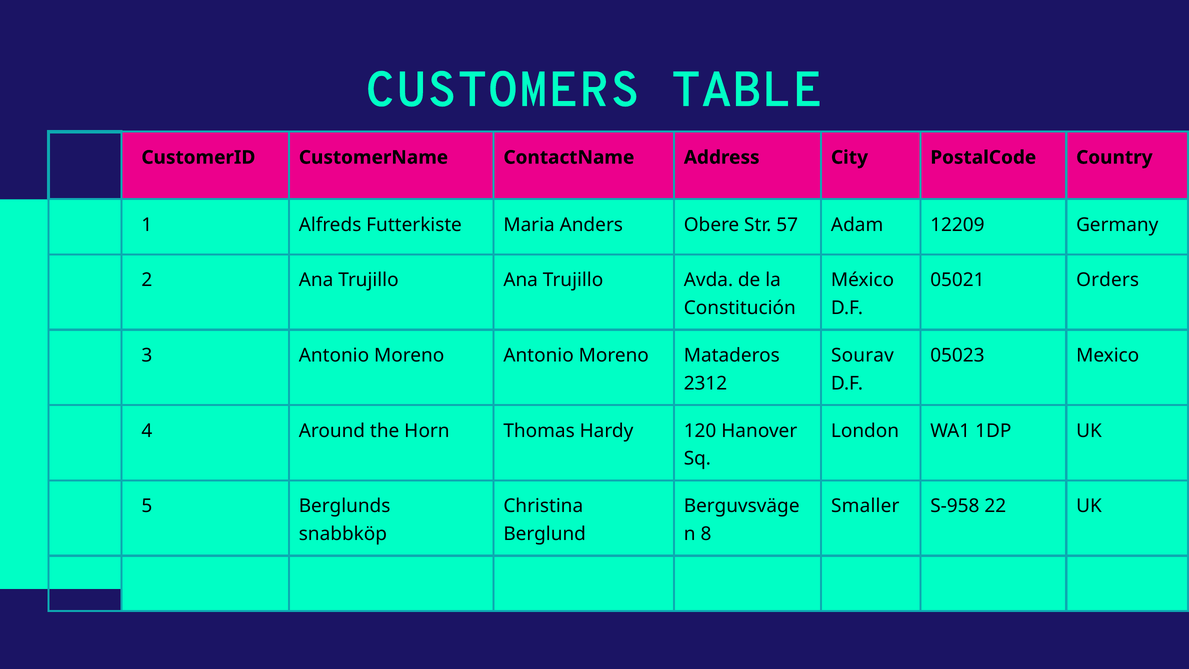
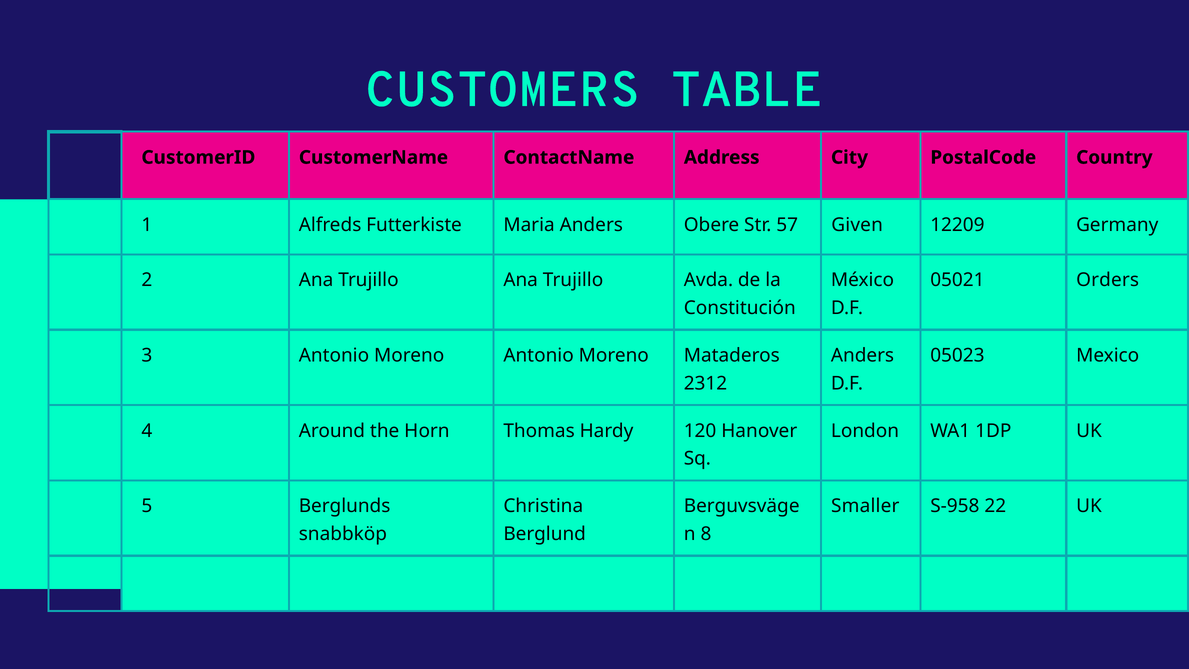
Adam: Adam -> Given (857, 225)
Sourav: Sourav -> Anders (863, 355)
